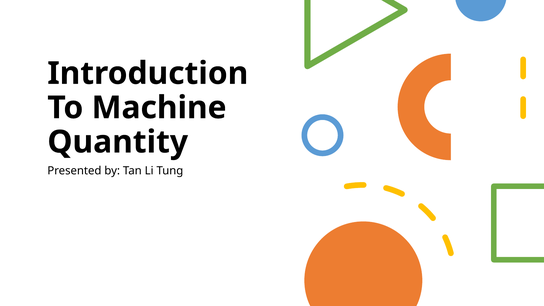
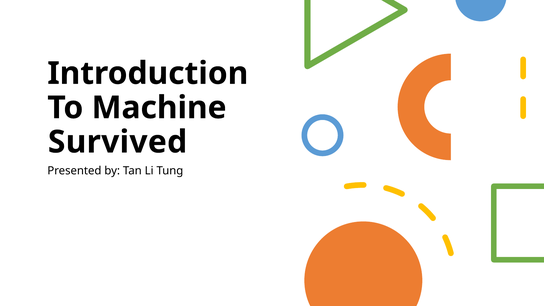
Quantity: Quantity -> Survived (118, 142)
